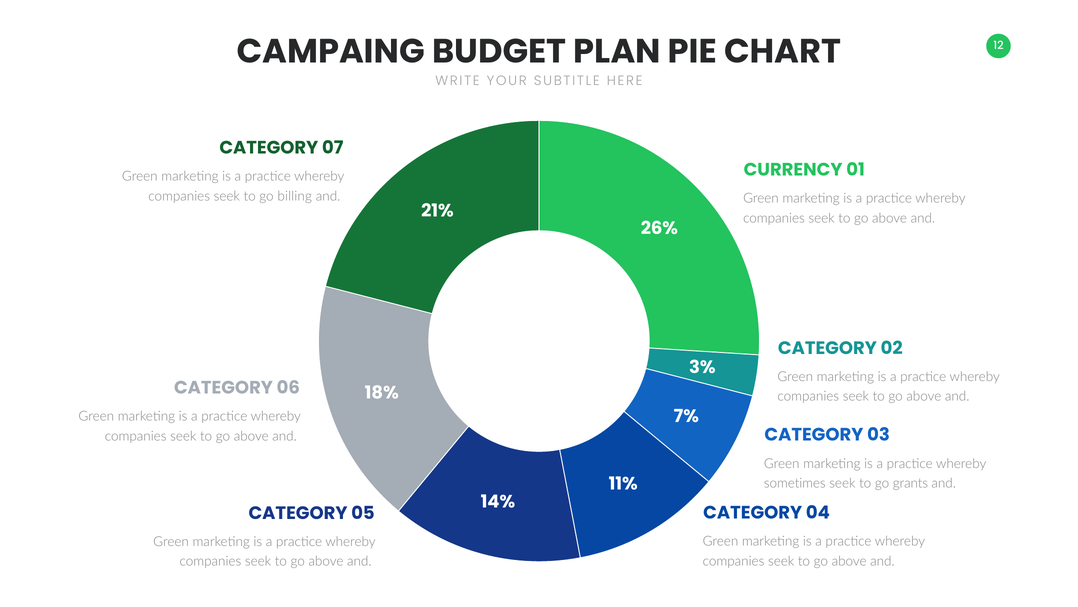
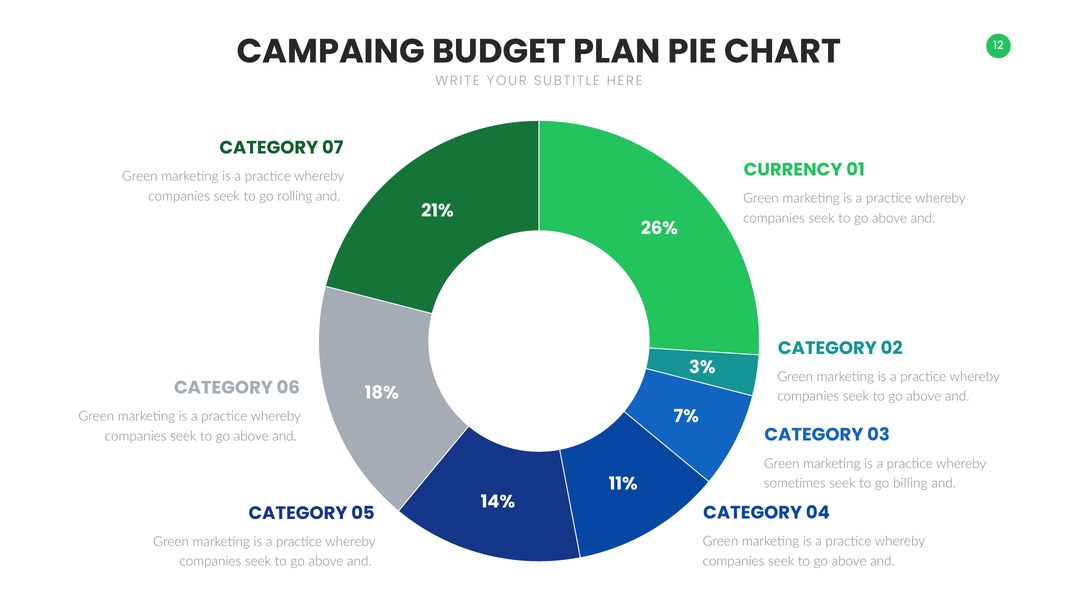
billing: billing -> rolling (295, 196)
grants: grants -> billing (910, 483)
